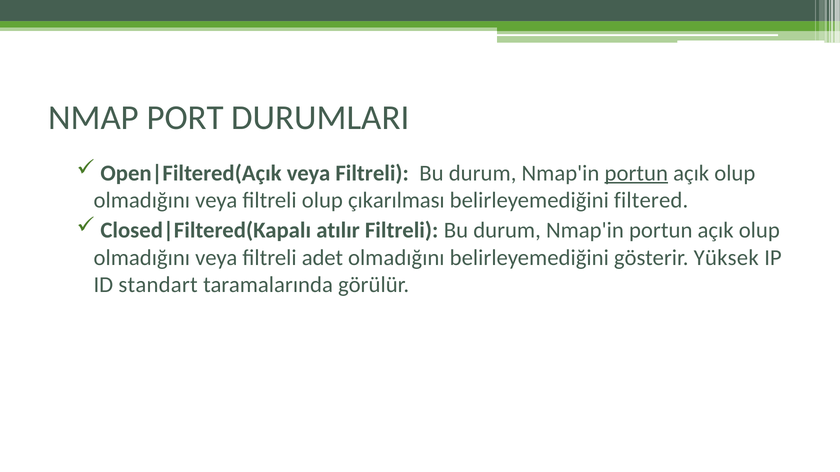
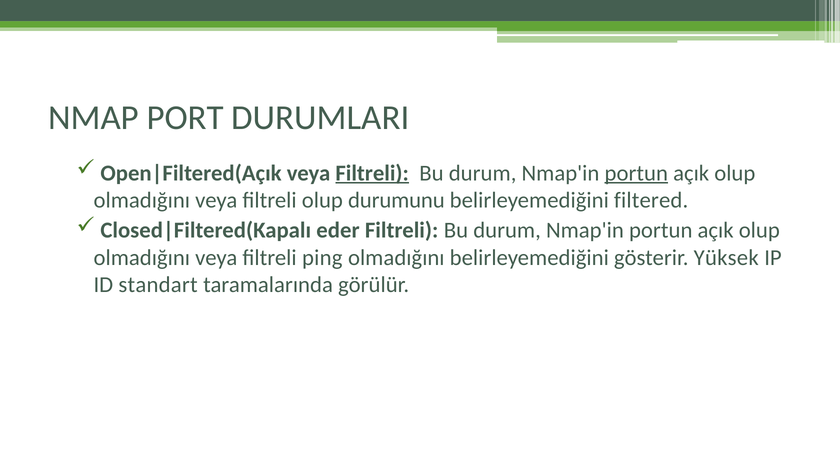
Filtreli underline: none -> present (372, 173)
çıkarılması: çıkarılması -> durumunu (396, 201)
atılır: atılır -> eder (338, 231)
adet: adet -> ping (322, 258)
